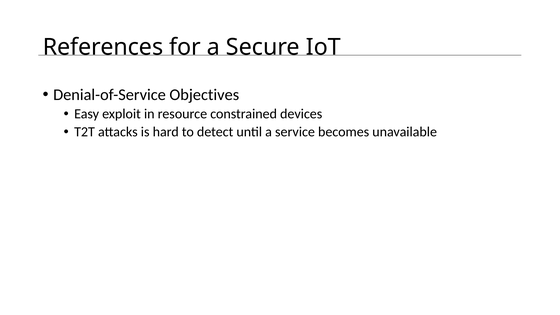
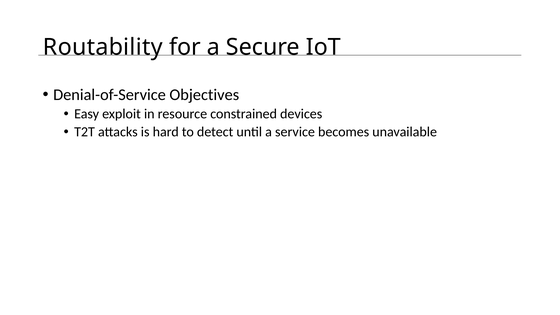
References: References -> Routability (103, 47)
